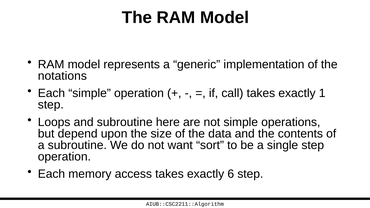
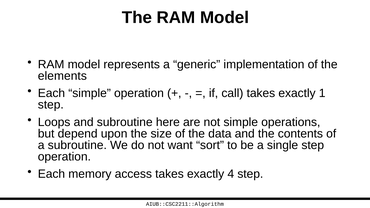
notations: notations -> elements (62, 76)
6: 6 -> 4 (231, 174)
